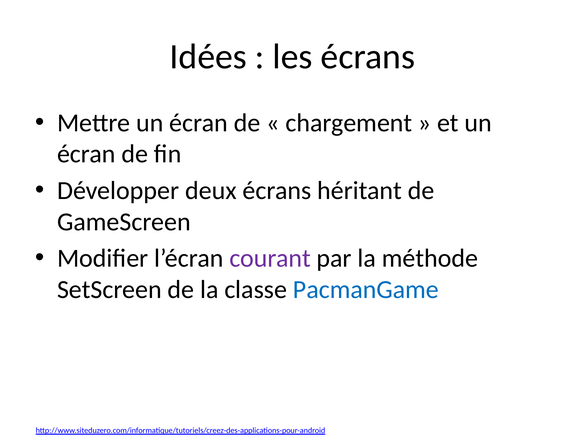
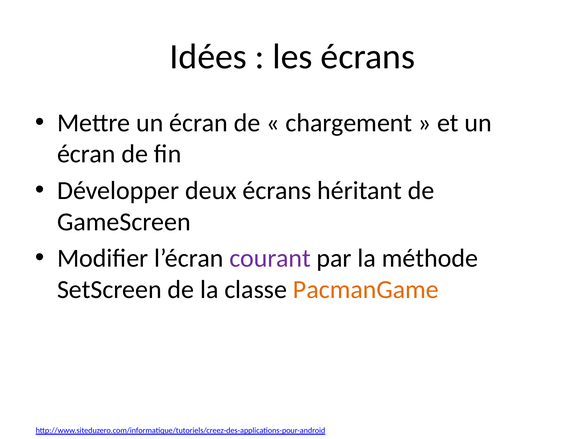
PacmanGame colour: blue -> orange (366, 289)
